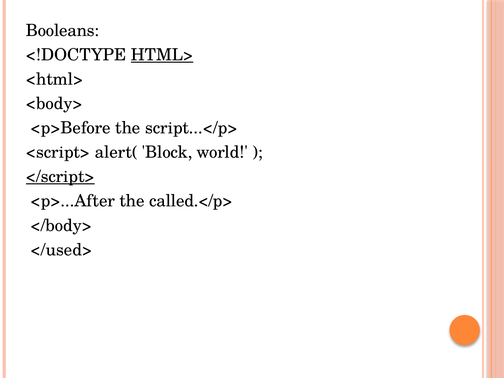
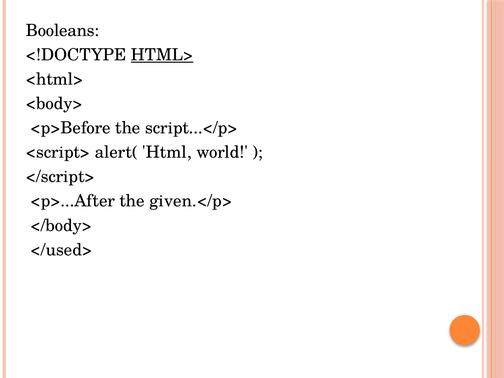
Block: Block -> Html (167, 152)
</script> underline: present -> none (60, 177)
called.</p>: called.</p> -> given.</p> (191, 201)
